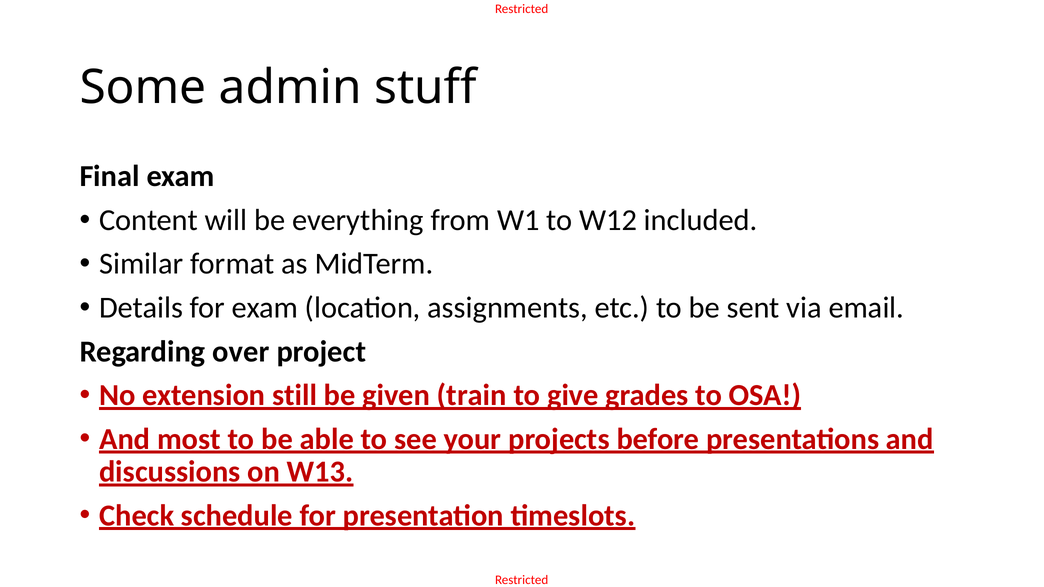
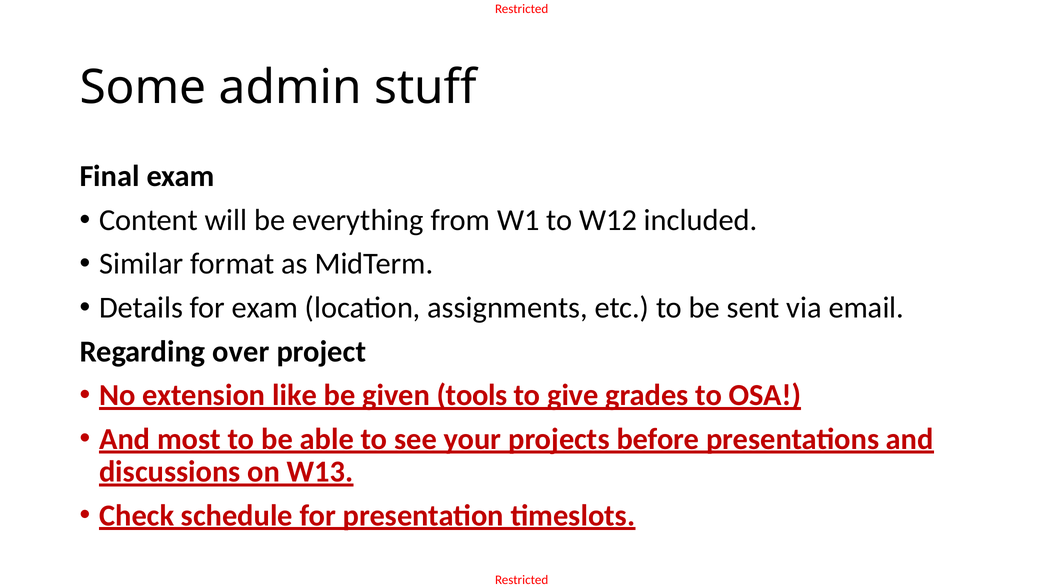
still: still -> like (295, 395)
train: train -> tools (472, 395)
